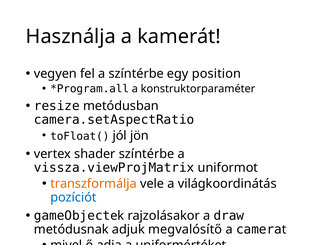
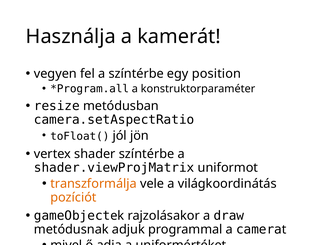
vissza.viewProjMatrix: vissza.viewProjMatrix -> shader.viewProjMatrix (114, 168)
pozíciót colour: blue -> orange (73, 198)
megvalósítő: megvalósítő -> programmal (185, 230)
